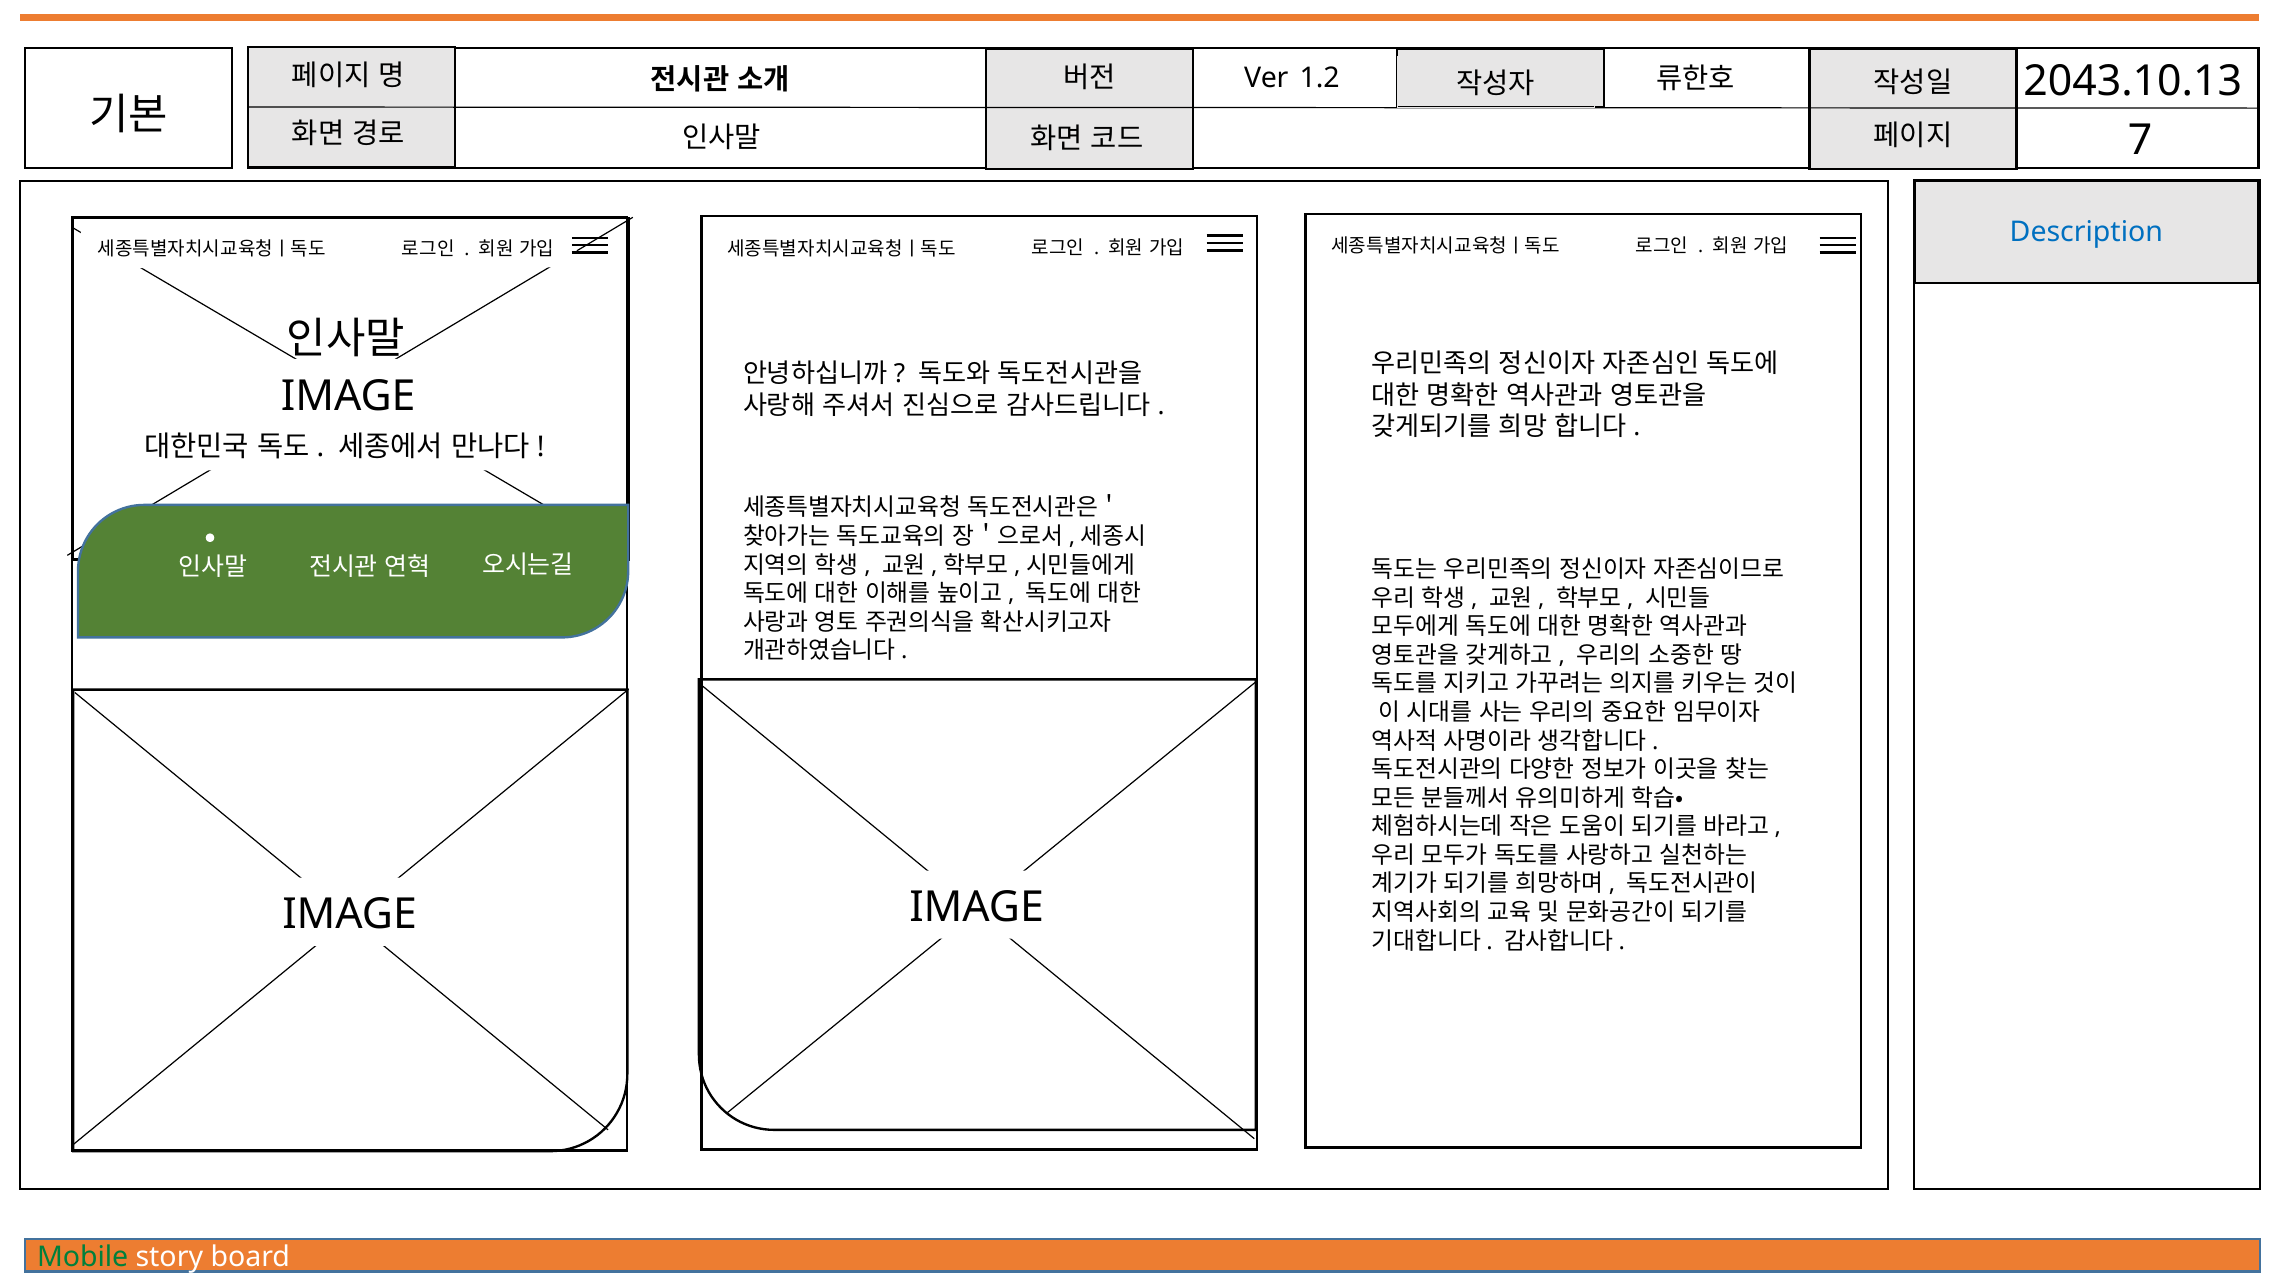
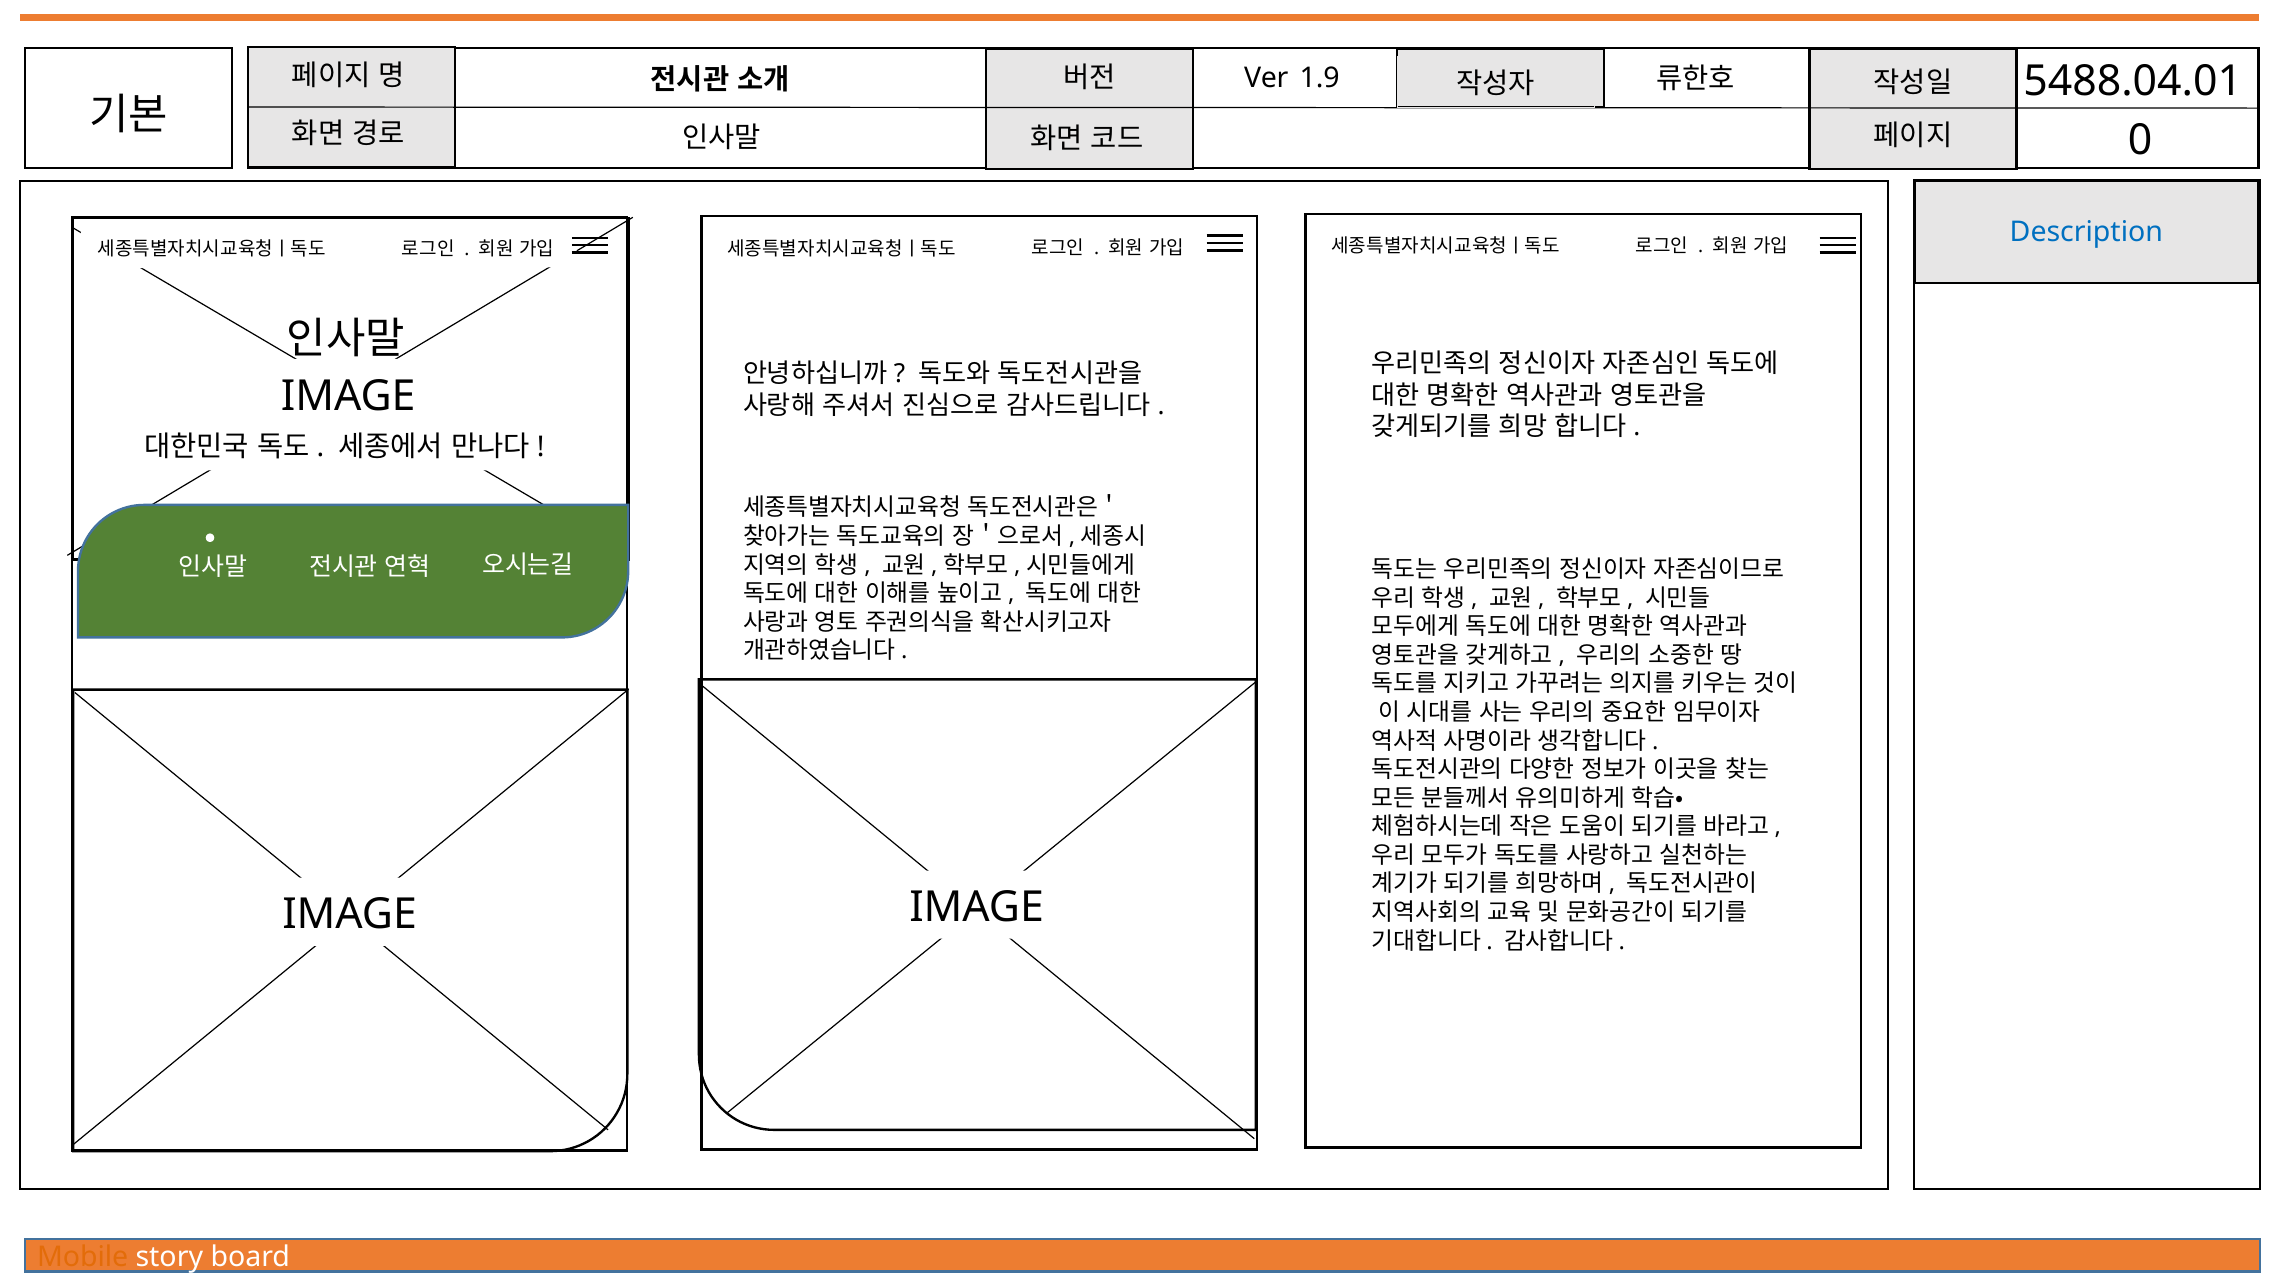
2043.10.13: 2043.10.13 -> 5488.04.01 (2133, 82)
1.2: 1.2 -> 1.9 (1320, 78)
7: 7 -> 0 (2140, 141)
Mobile colour: green -> orange (83, 1257)
